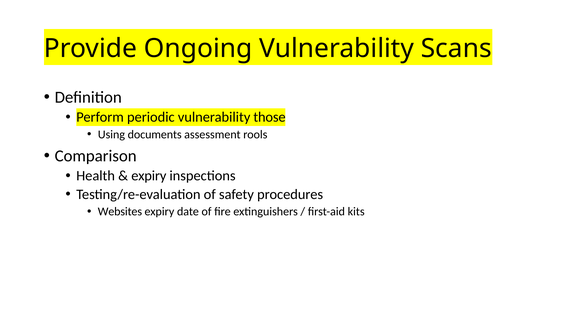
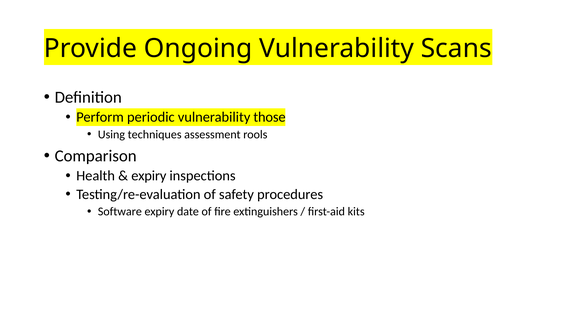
documents: documents -> techniques (155, 134)
Websites: Websites -> Software (120, 212)
